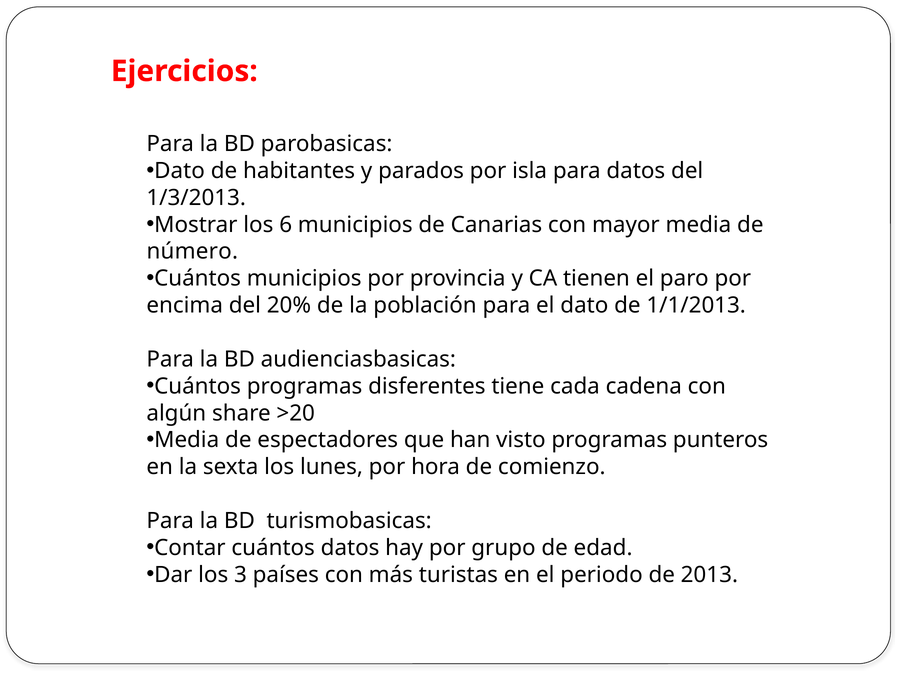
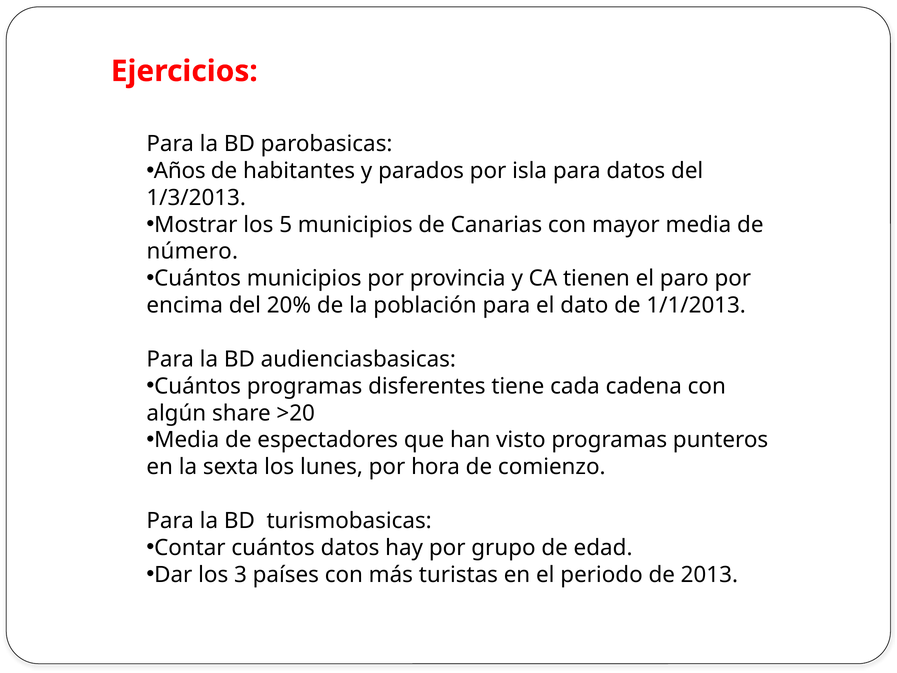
Dato: Dato -> Años (180, 171)
6: 6 -> 5 (286, 225)
